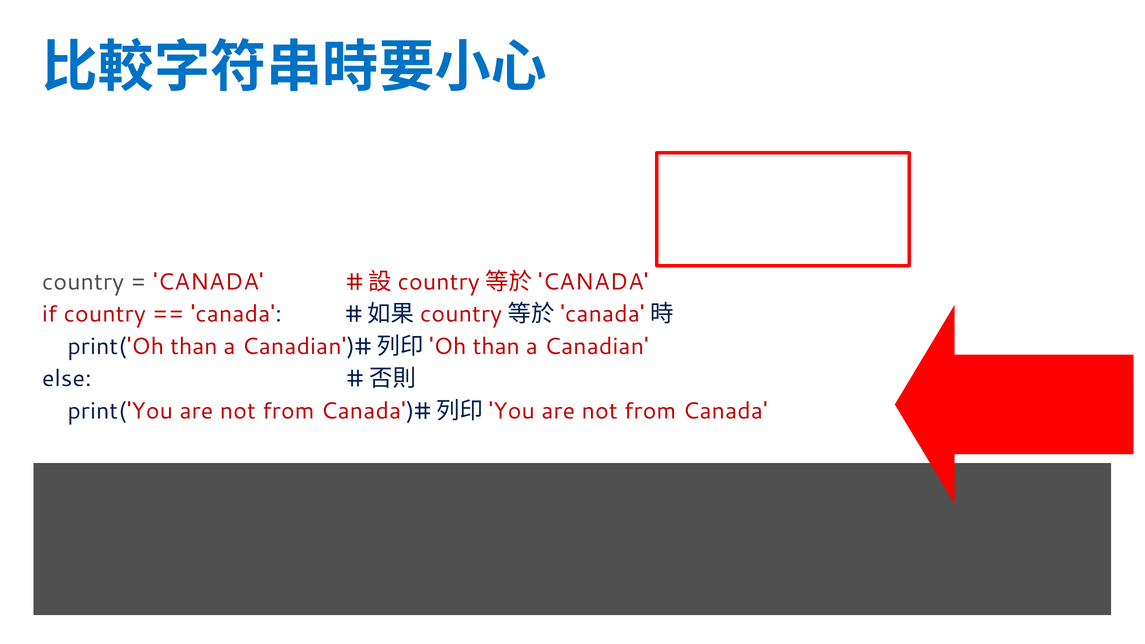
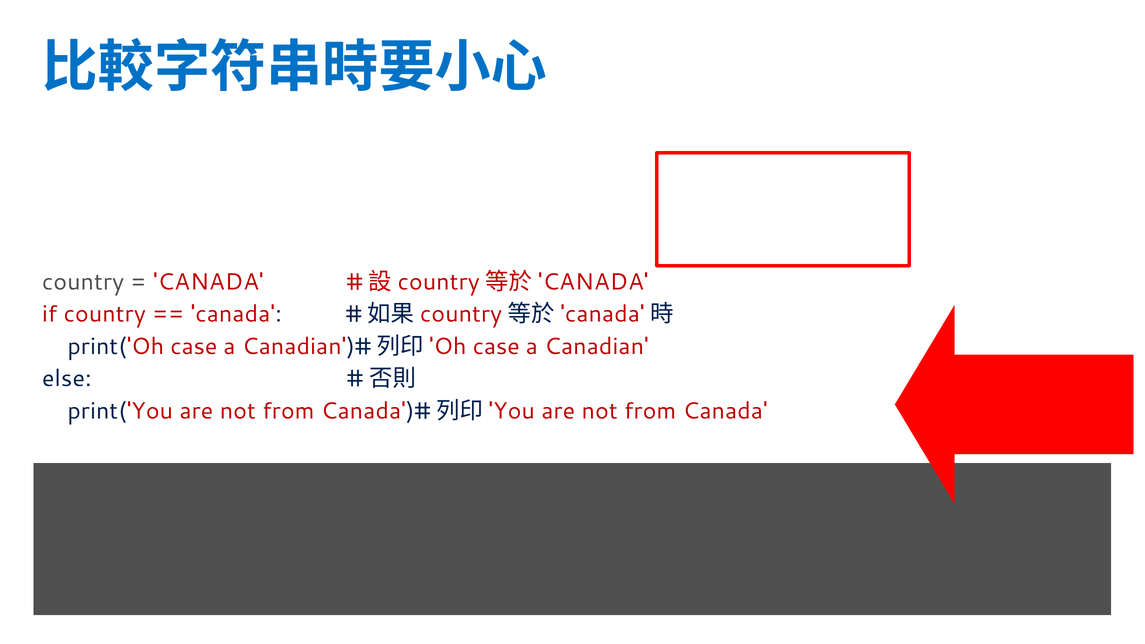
print('Oh than: than -> case (194, 346)
than: than -> case (496, 346)
